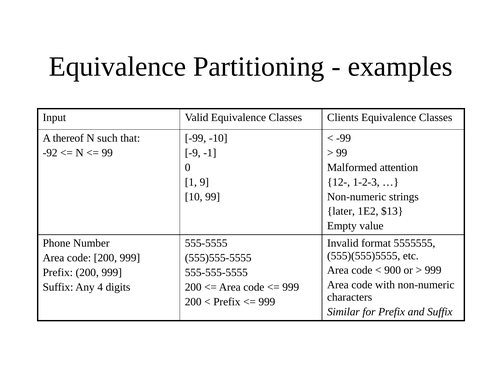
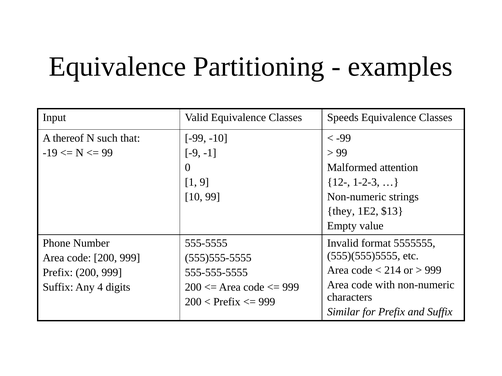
Clients: Clients -> Speeds (343, 118)
-92: -92 -> -19 (50, 153)
later: later -> they (341, 212)
900: 900 -> 214 (393, 271)
